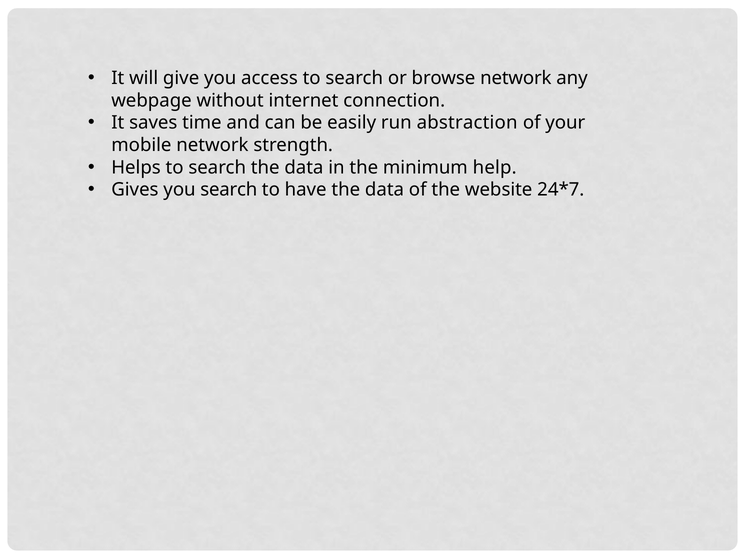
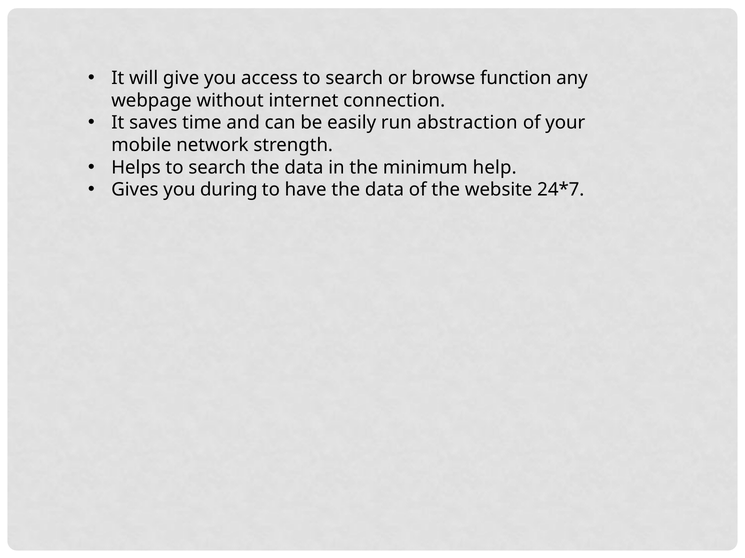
browse network: network -> function (516, 78)
you search: search -> during (229, 190)
